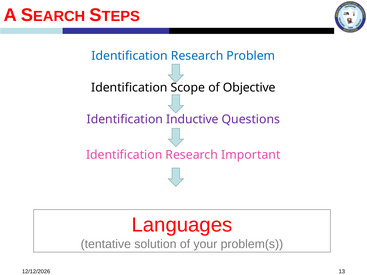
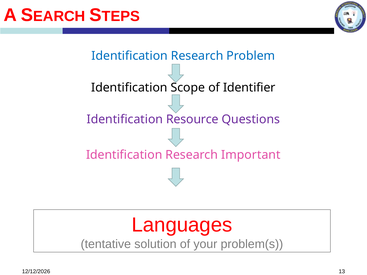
Objective: Objective -> Identifier (249, 88)
Inductive: Inductive -> Resource (192, 120)
